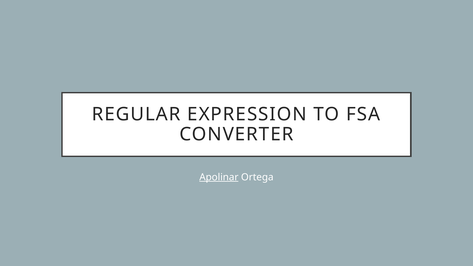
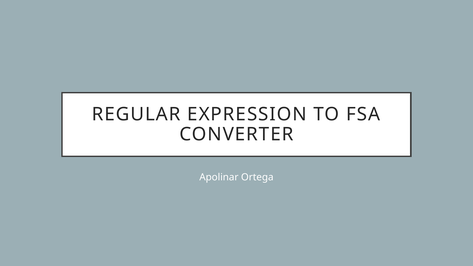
Apolinar underline: present -> none (219, 177)
